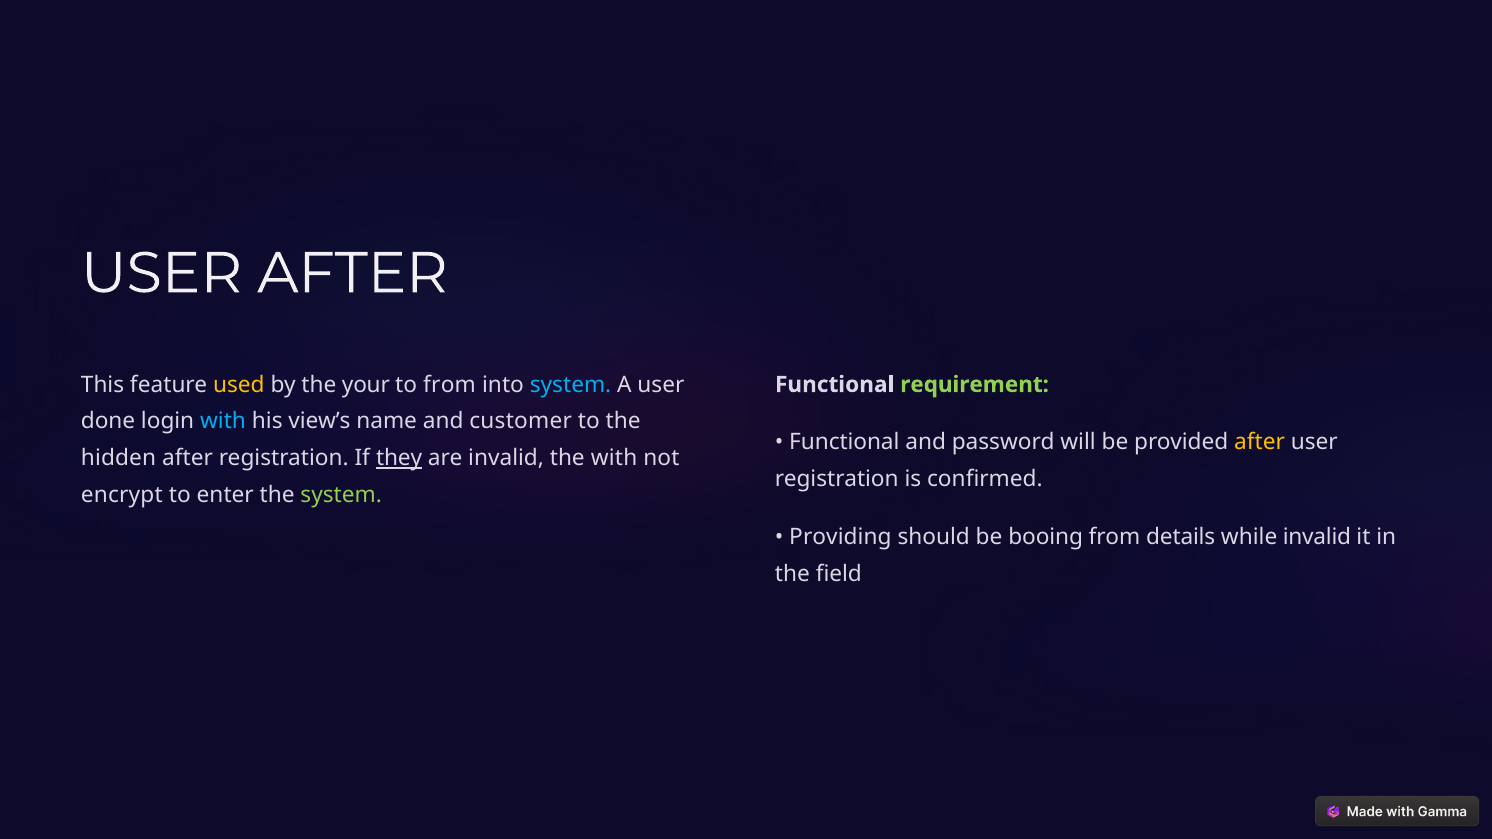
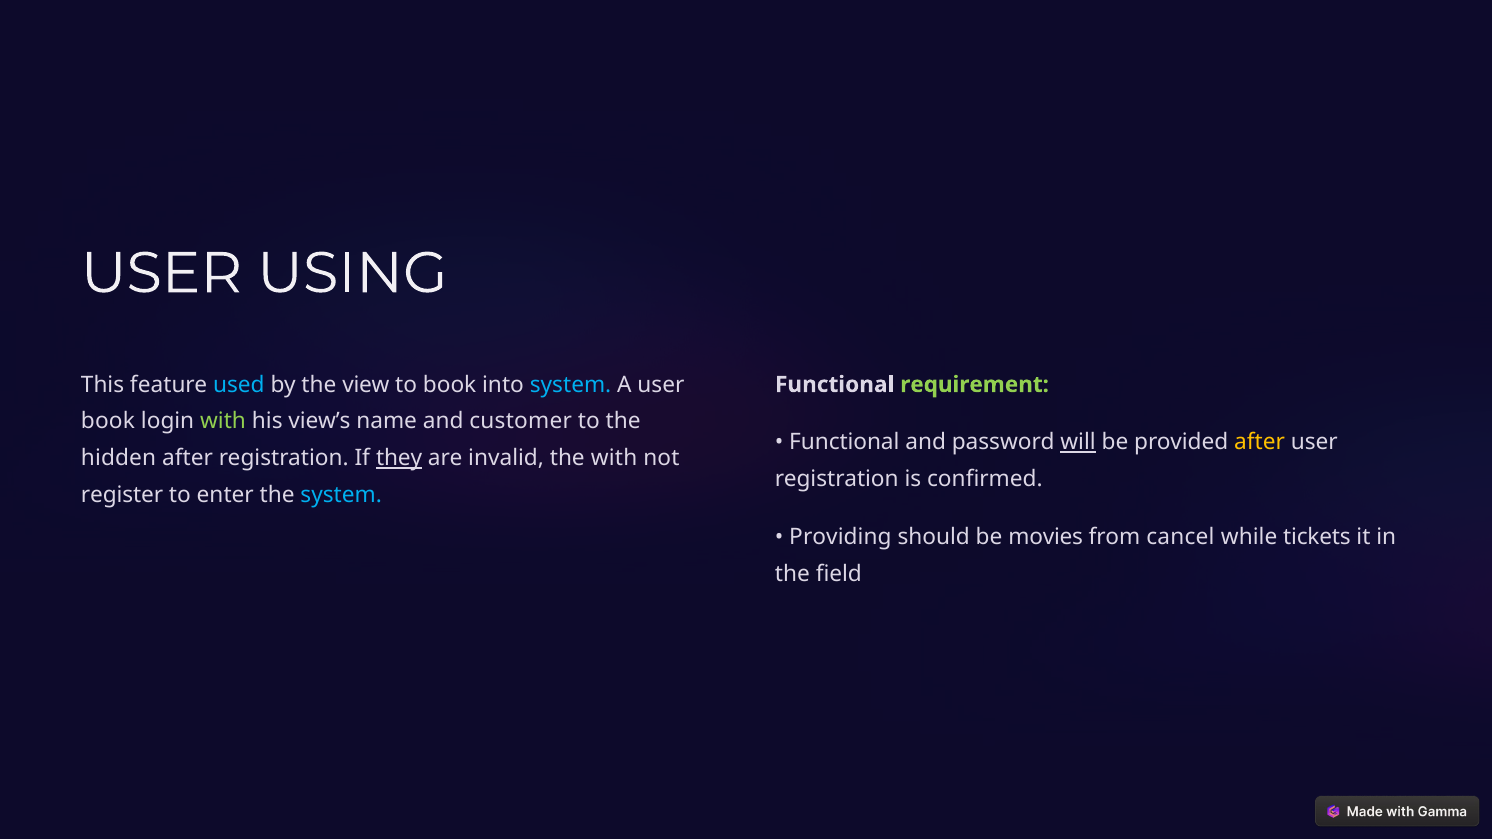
USER AFTER: AFTER -> USING (352, 273)
used colour: yellow -> light blue (239, 385)
your: your -> view (366, 385)
to from: from -> book (450, 385)
done: done -> book (108, 422)
with colour: light blue -> light green (223, 422)
will underline: none -> present (1078, 442)
encrypt: encrypt -> register (122, 495)
system colour: light green -> light blue (341, 495)
booing: booing -> movies (1046, 537)
details: details -> cancel (1180, 537)
while invalid: invalid -> tickets (1317, 537)
